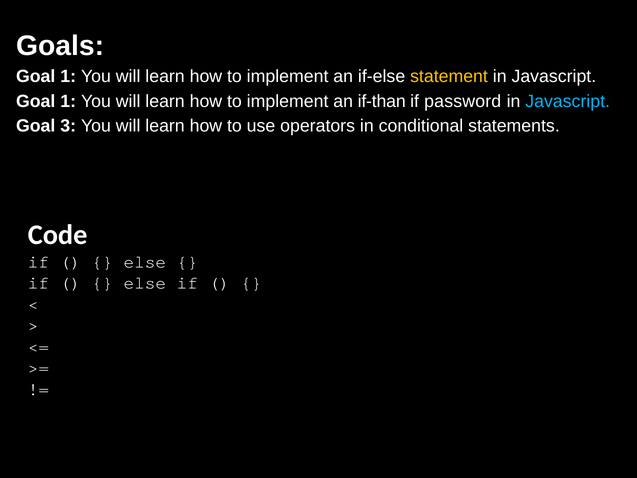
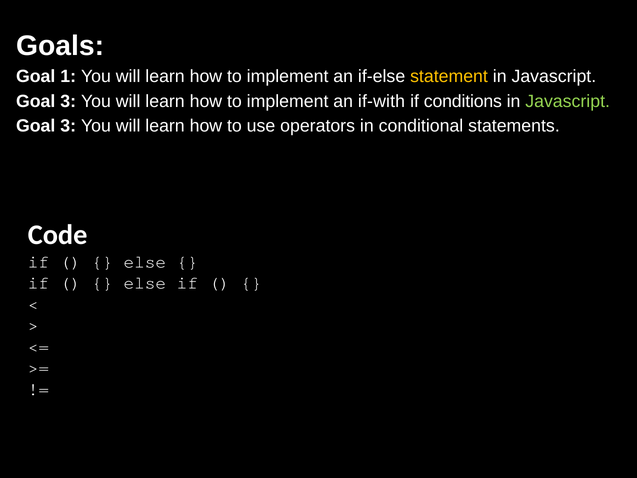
1: 1 -> 3 (68, 101)
if-than: if-than -> if-with (382, 101)
password: password -> conditions (463, 101)
Javascript colour: light blue -> light green (568, 101)
